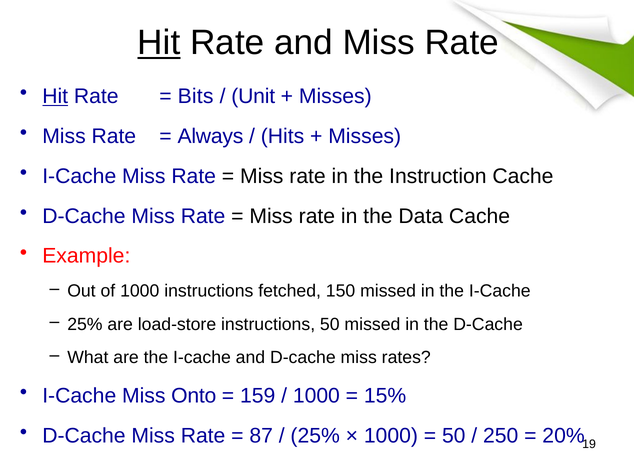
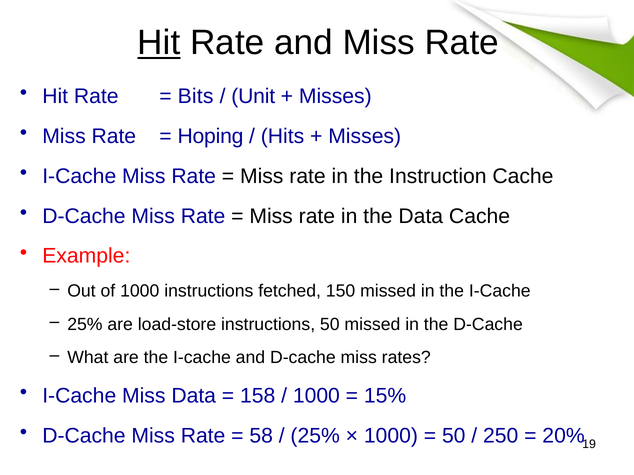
Hit underline: present -> none (55, 97)
Always: Always -> Hoping (210, 136)
Miss Onto: Onto -> Data (194, 396)
159: 159 -> 158 (258, 396)
87: 87 -> 58 (261, 436)
